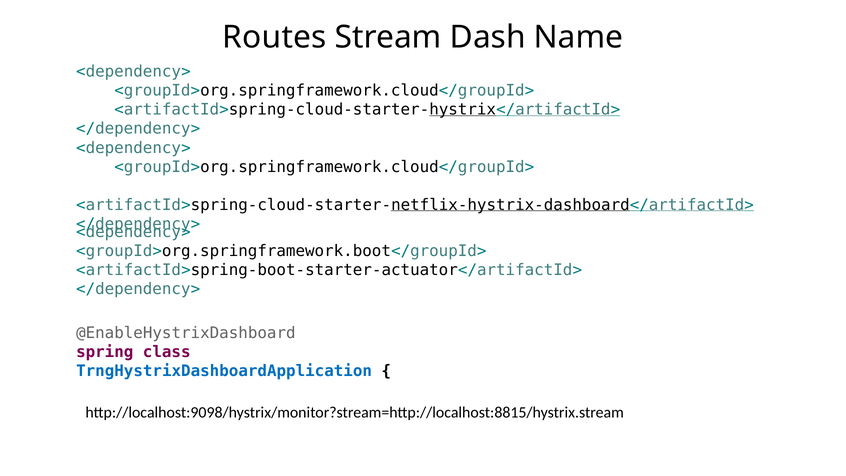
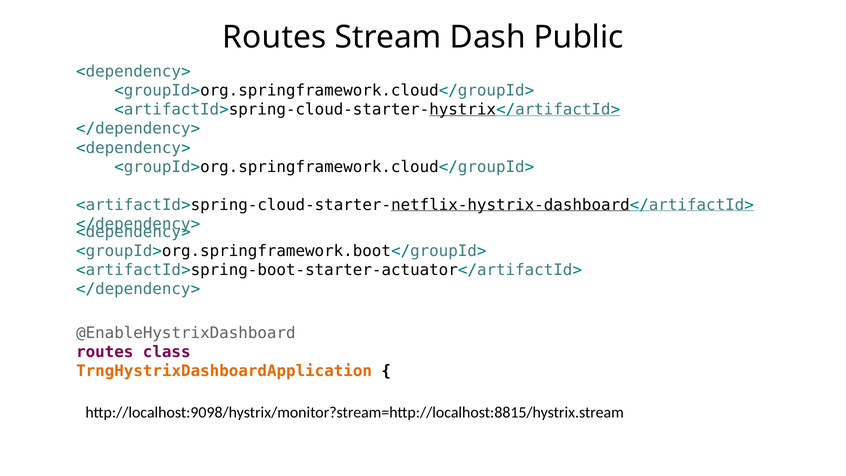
Name: Name -> Public (579, 37)
spring: spring -> routes (105, 352)
TrngHystrixDashboardApplication colour: blue -> orange (224, 371)
